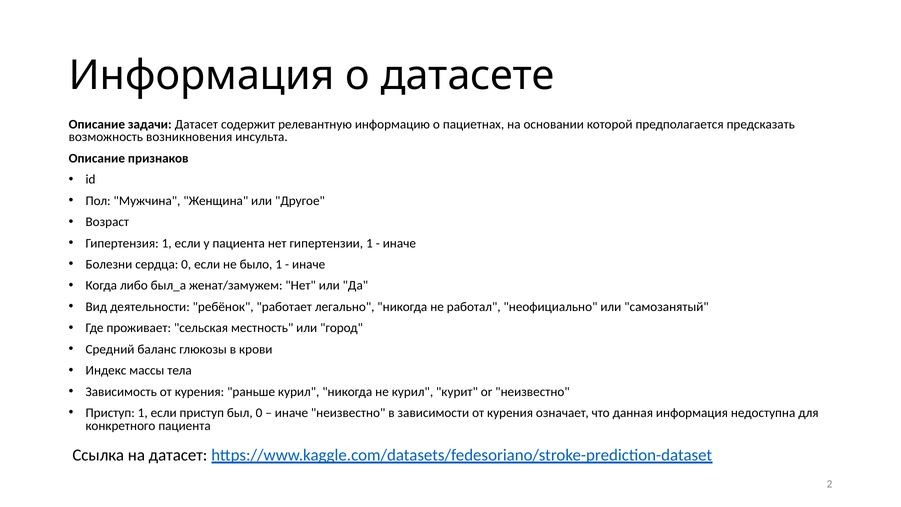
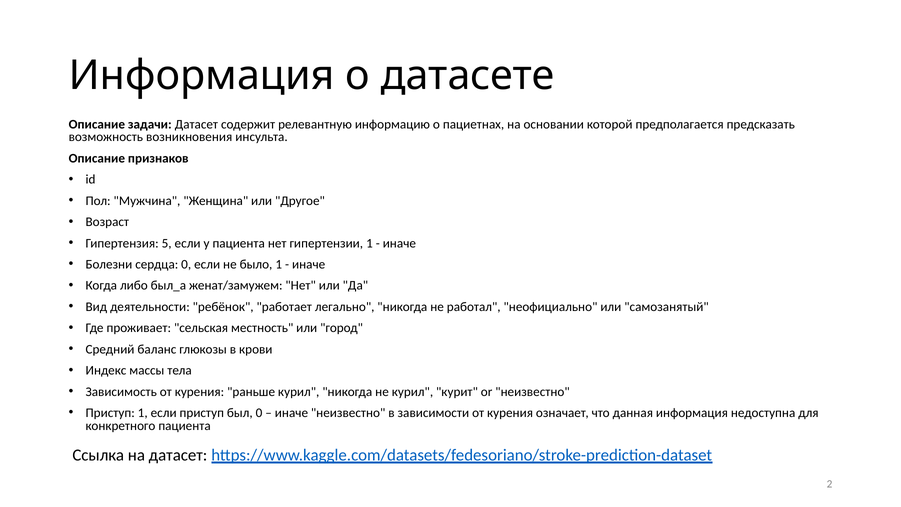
Гипертензия 1: 1 -> 5 (167, 243)
